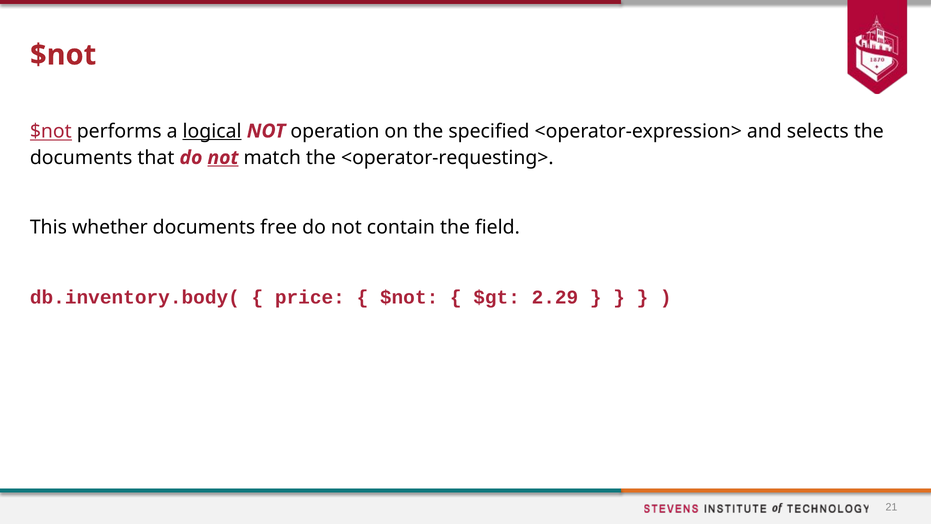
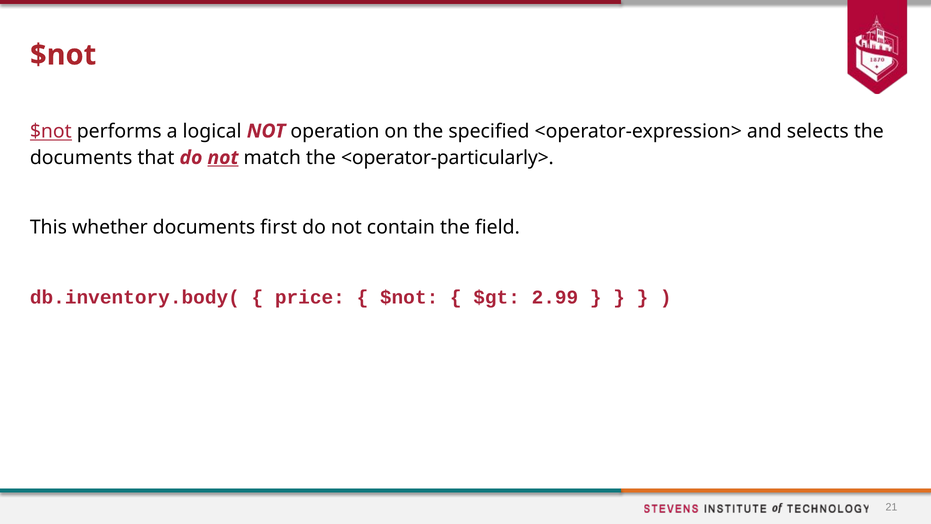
logical underline: present -> none (212, 131)
<operator-requesting>: <operator-requesting> -> <operator-particularly> (447, 158)
free: free -> first (279, 227)
2.29: 2.29 -> 2.99 (555, 297)
